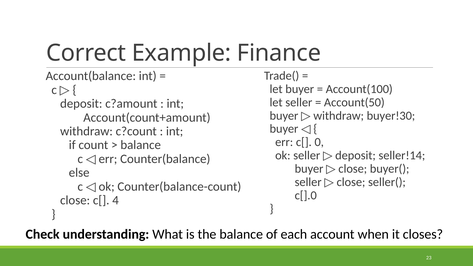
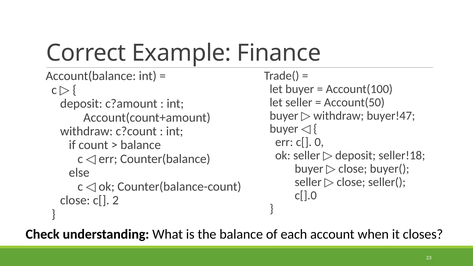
buyer!30: buyer!30 -> buyer!47 (391, 116)
seller!14: seller!14 -> seller!18 (402, 156)
4: 4 -> 2 (116, 200)
